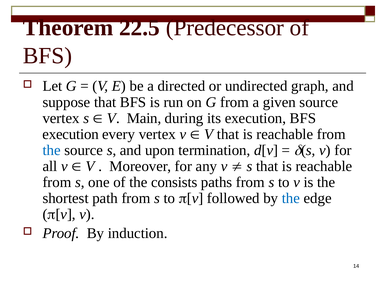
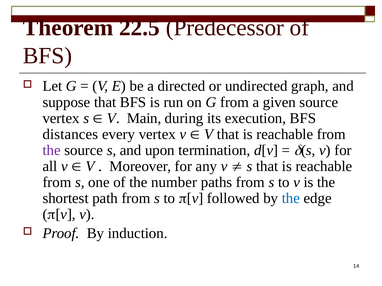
execution: execution -> distances (70, 134)
the colour: blue -> purple (52, 150)
consists: consists -> number (174, 183)
